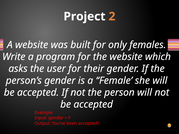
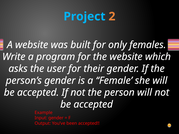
Project colour: white -> light blue (84, 16)
